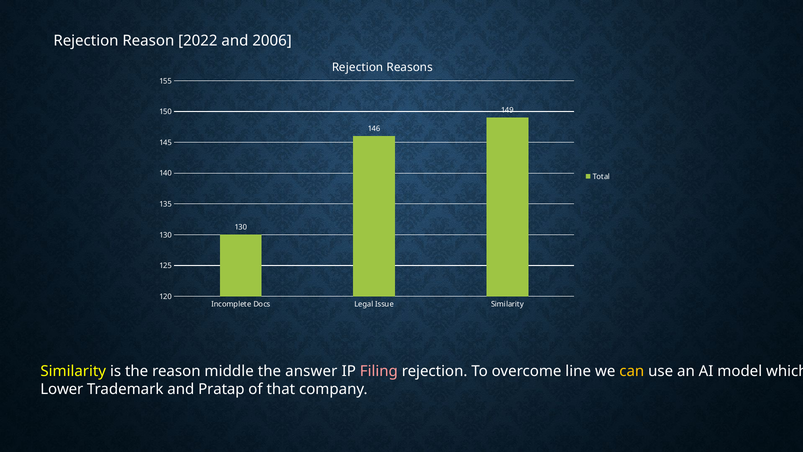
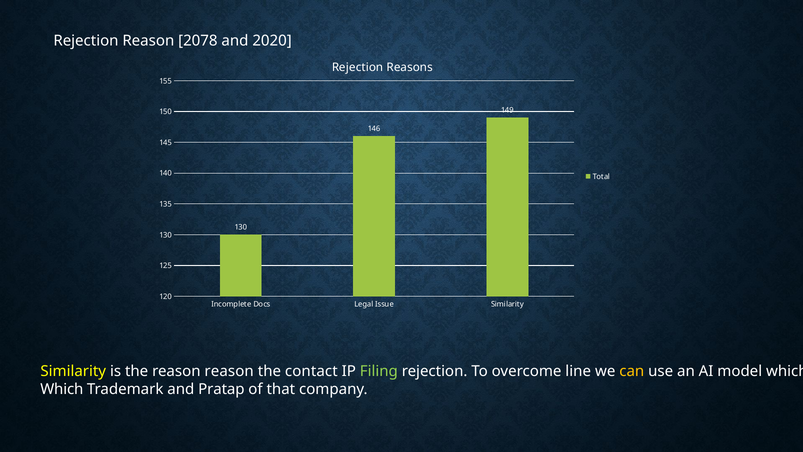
2022: 2022 -> 2078 (198, 41)
2006: 2006 -> 2020 (272, 41)
reason middle: middle -> reason (229, 371)
answer: answer -> contact (311, 371)
Filing colour: pink -> light green (379, 371)
Lower: Lower -> Which (62, 389)
